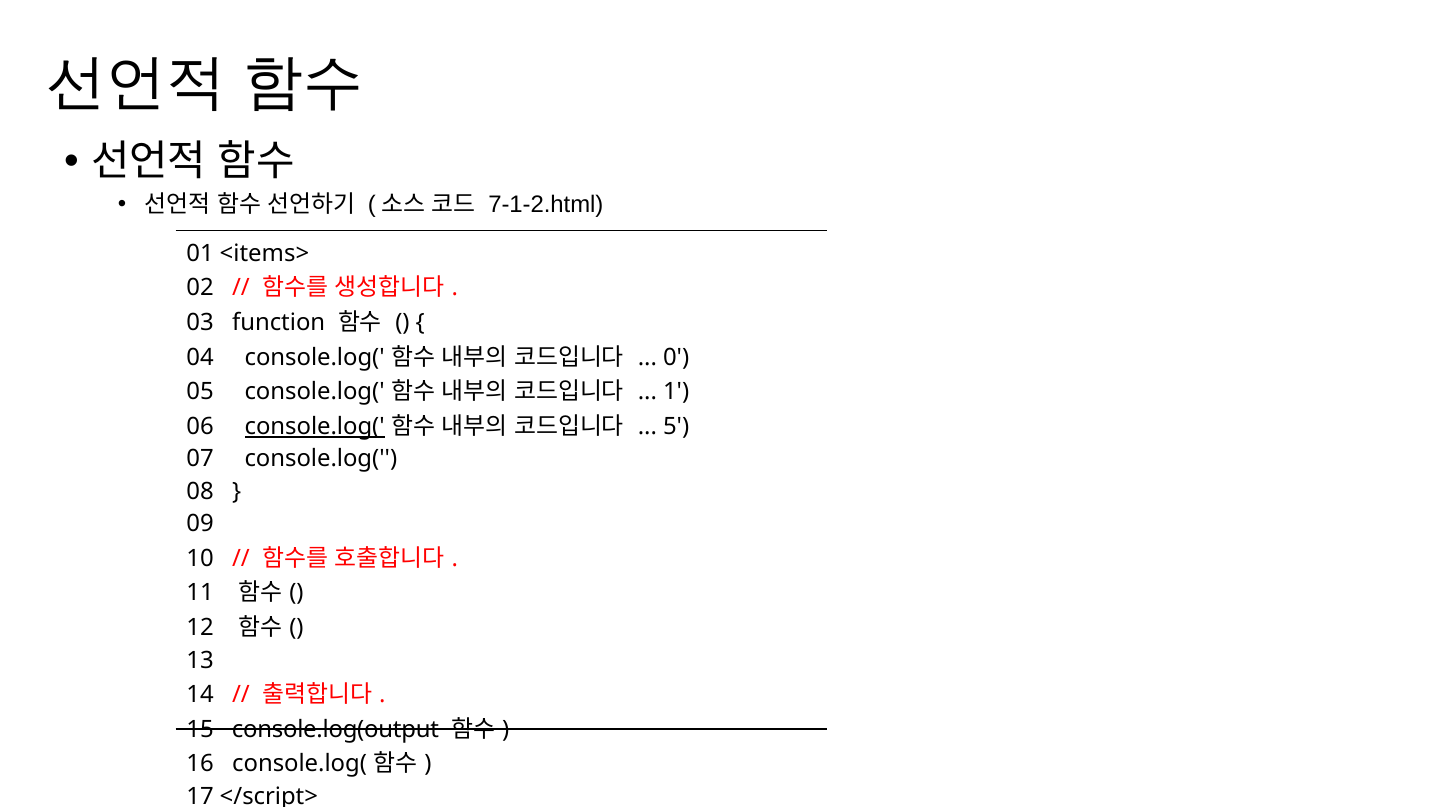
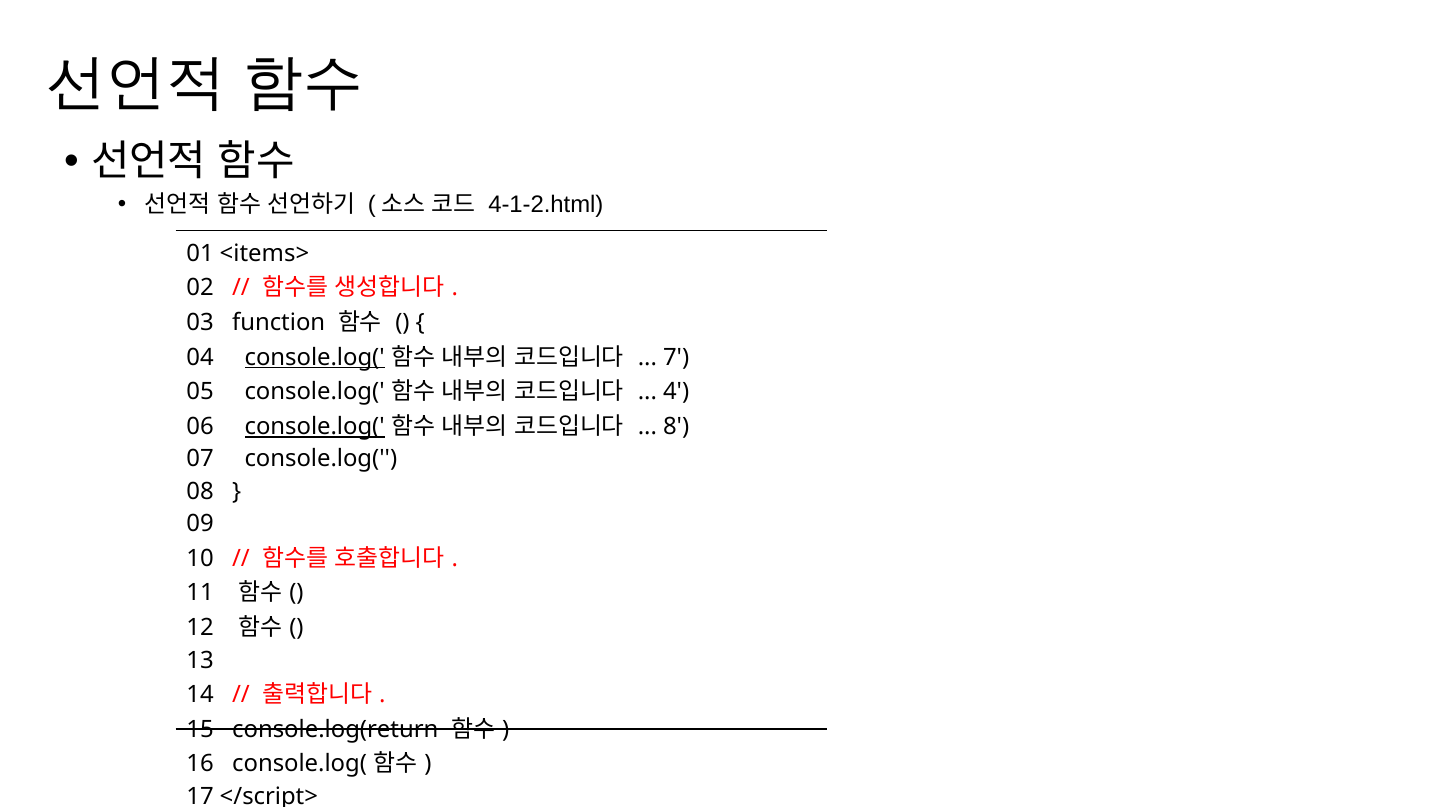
7-1-2.html: 7-1-2.html -> 4-1-2.html (546, 205)
console.log( underline: none -> present (315, 357)
0: 0 -> 7 (676, 357)
1: 1 -> 4 (676, 392)
5: 5 -> 8 (676, 427)
console.log(output: console.log(output -> console.log(return (335, 730)
